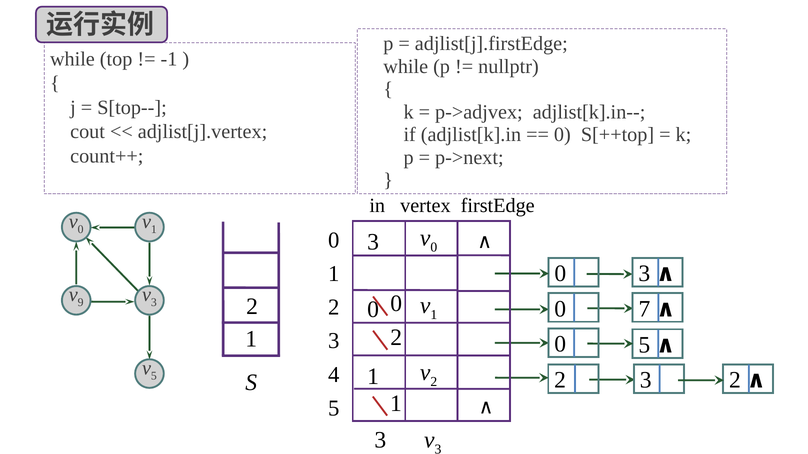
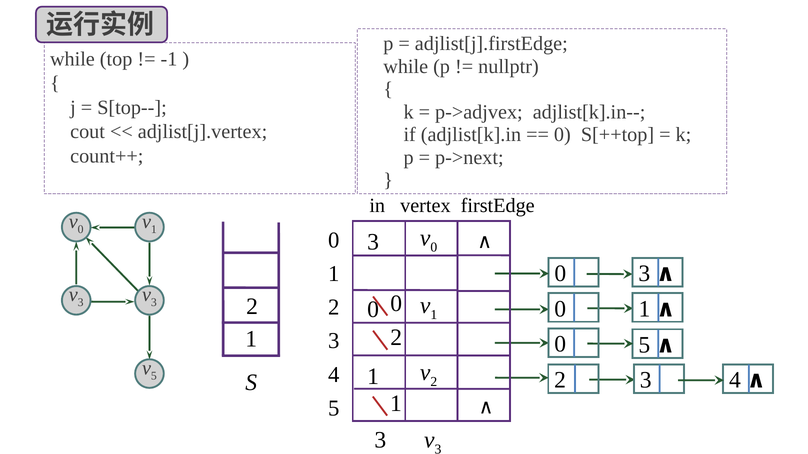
9: 9 -> 3 (81, 303)
7: 7 -> 1 (644, 309)
2 2: 2 -> 4 (735, 381)
